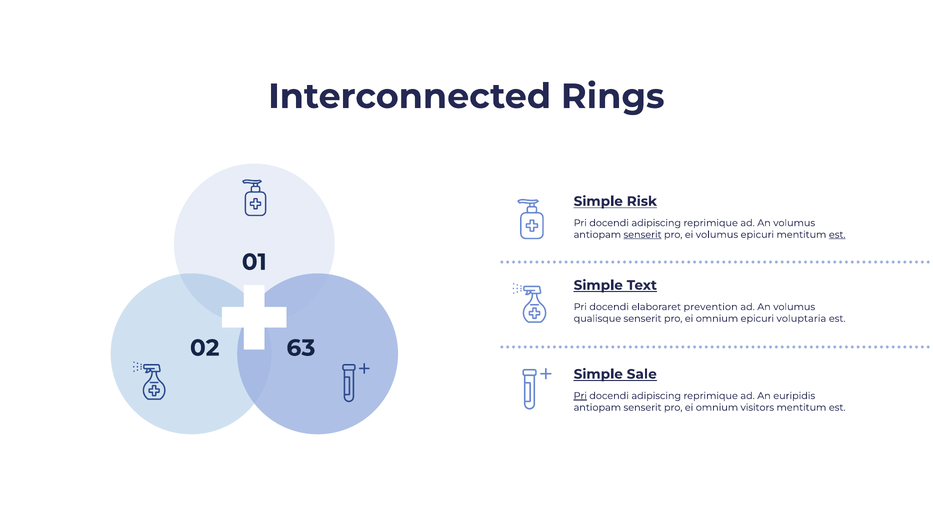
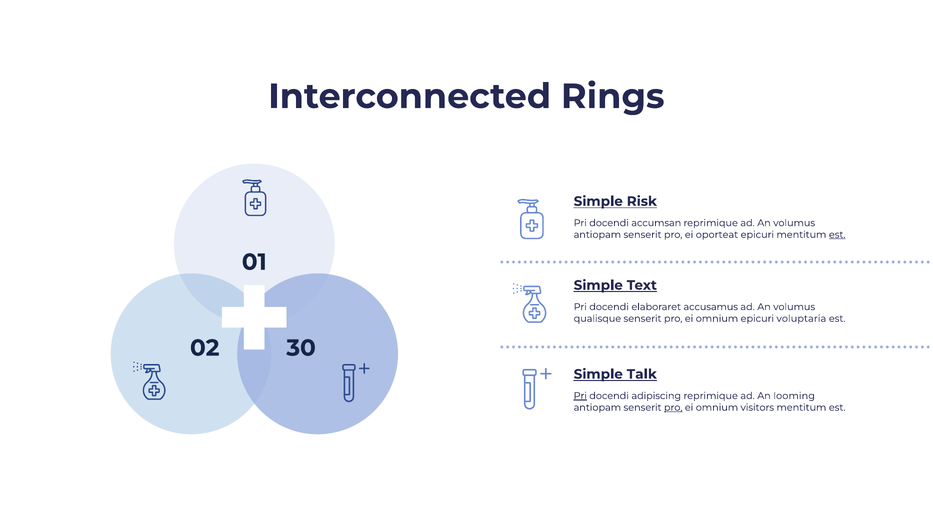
adipiscing: adipiscing -> accumsan (656, 223)
senserit underline: present -> none (643, 235)
ei volumus: volumus -> oporteat (717, 235)
prevention: prevention -> accusamus (711, 307)
63: 63 -> 30 (301, 348)
Sale: Sale -> Talk (642, 374)
euripidis: euripidis -> looming (794, 396)
pro underline: none -> present (673, 407)
